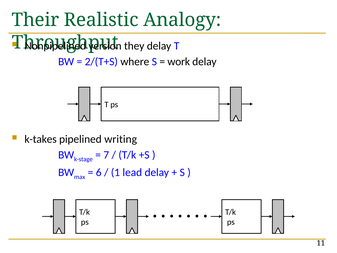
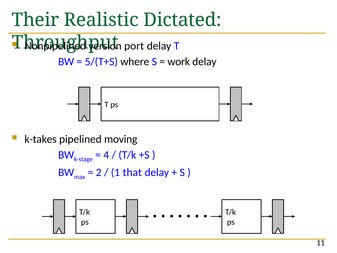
Analogy: Analogy -> Dictated (182, 20)
they: they -> port (134, 46)
2/(T+S: 2/(T+S -> 5/(T+S (101, 62)
writing: writing -> moving (121, 139)
7: 7 -> 4 (106, 155)
6: 6 -> 2 (99, 172)
lead: lead -> that (132, 172)
